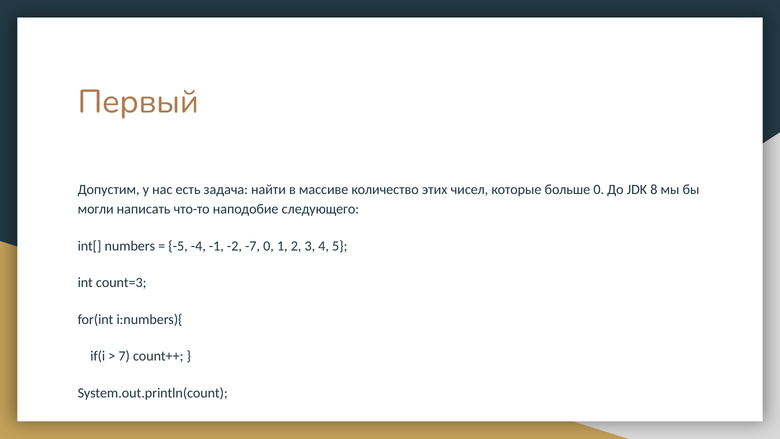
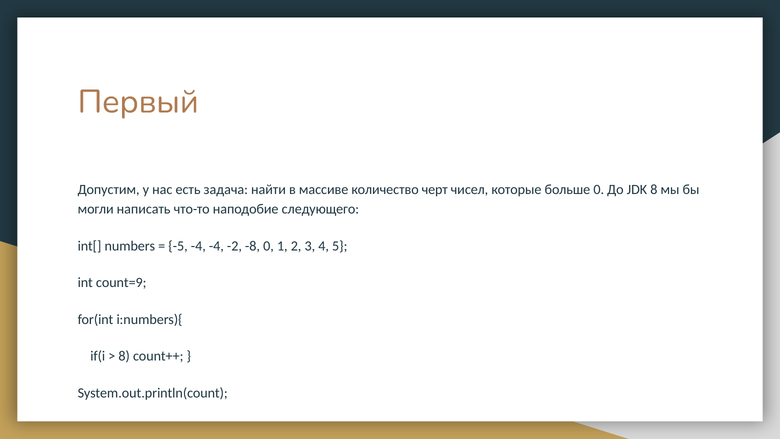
этих: этих -> черт (435, 190)
-4 -1: -1 -> -4 (216, 246)
-7: -7 -> -8 (253, 246)
count=3: count=3 -> count=9 (121, 283)
7: 7 -> 8 (124, 356)
